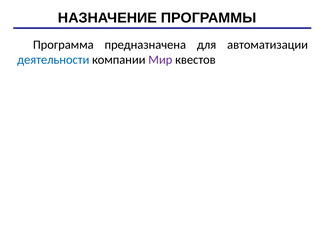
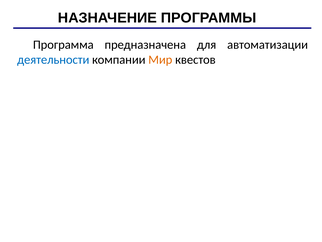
Мир colour: purple -> orange (160, 60)
